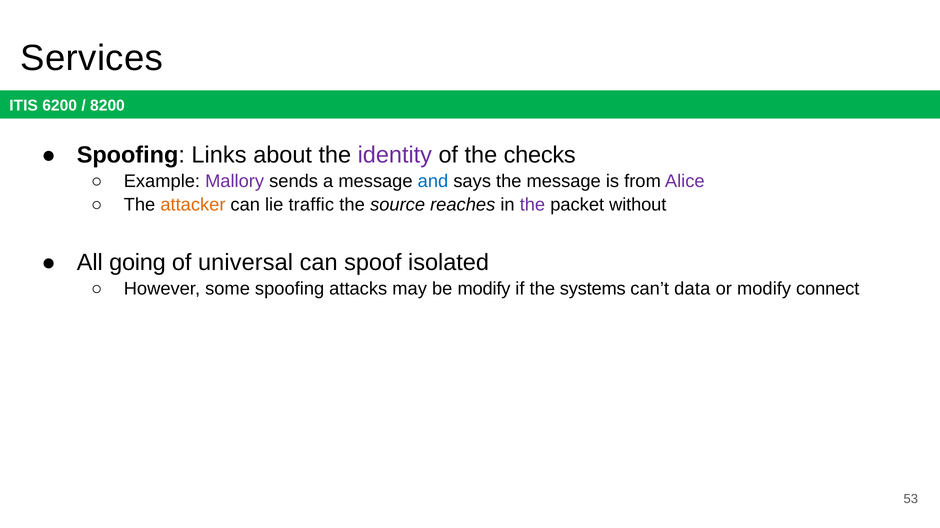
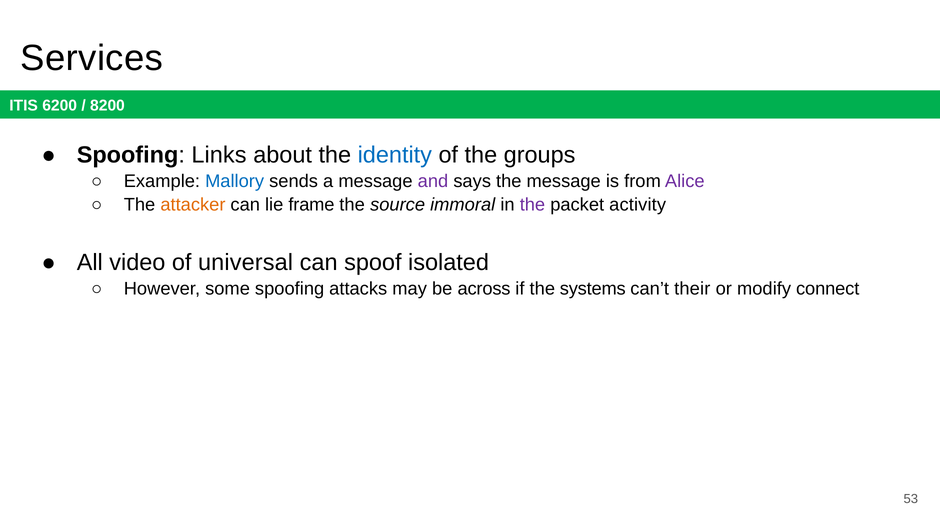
identity colour: purple -> blue (395, 155)
checks: checks -> groups (540, 155)
Mallory colour: purple -> blue (235, 181)
and colour: blue -> purple (433, 181)
traffic: traffic -> frame (311, 205)
reaches: reaches -> immoral (463, 205)
without: without -> activity (638, 205)
going: going -> video (137, 263)
be modify: modify -> across (484, 289)
data: data -> their (692, 289)
